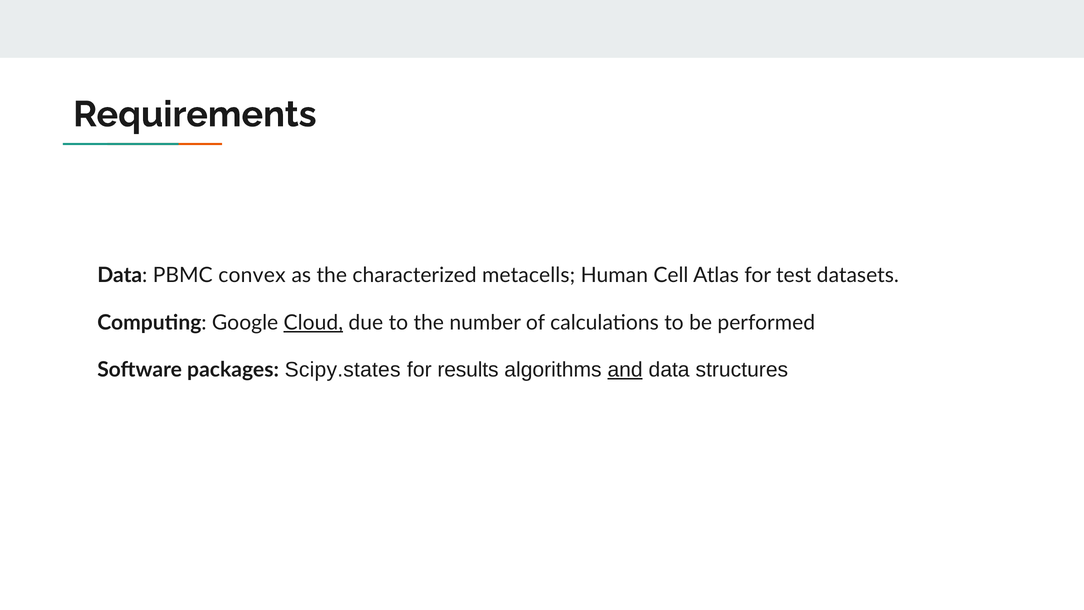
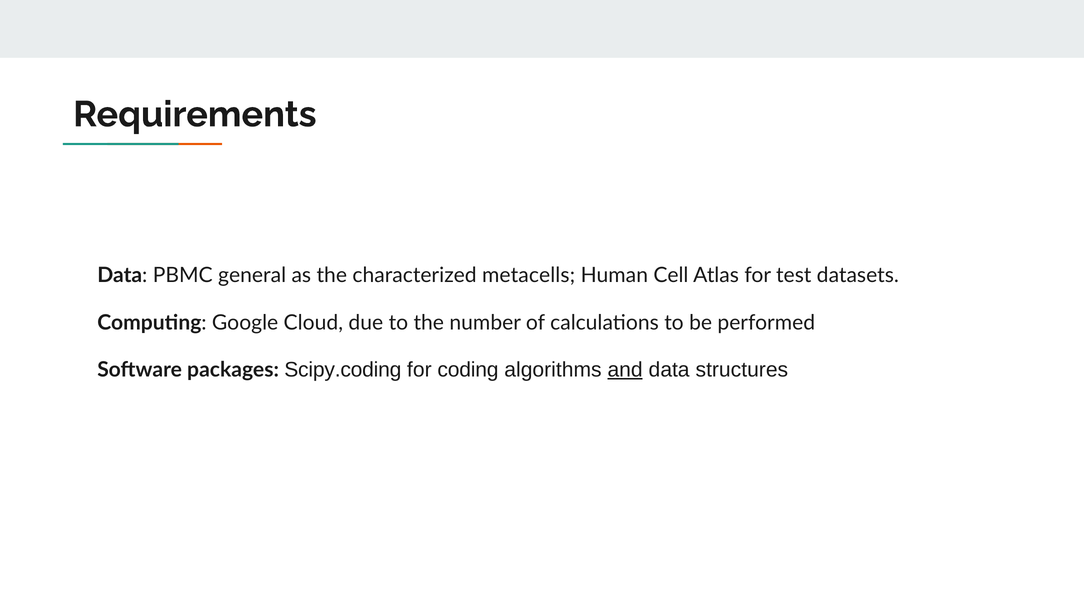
convex: convex -> general (252, 275)
Cloud underline: present -> none (313, 322)
Scipy.states: Scipy.states -> Scipy.coding (343, 370)
results: results -> coding (468, 370)
